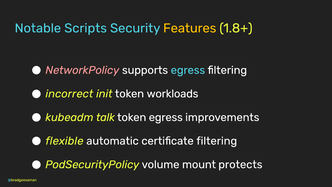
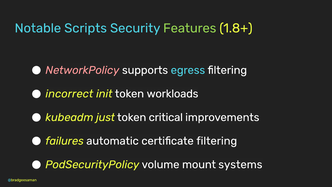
Features colour: yellow -> light green (190, 28)
talk: talk -> just (105, 117)
token egress: egress -> critical (166, 117)
flexible: flexible -> failures (65, 141)
protects: protects -> systems (240, 164)
